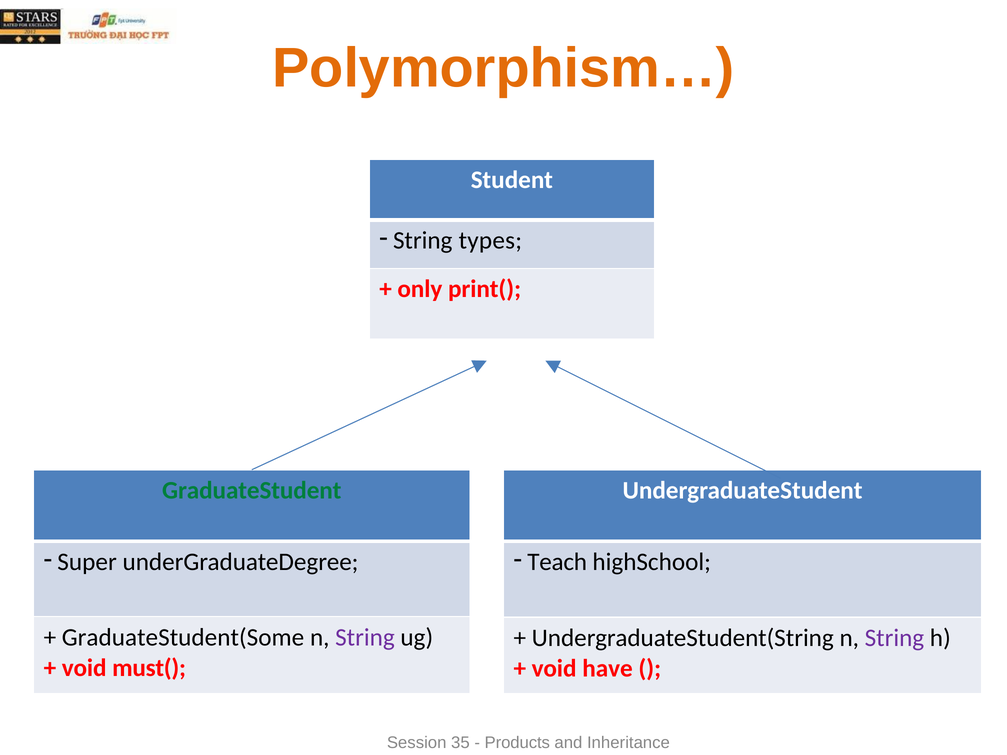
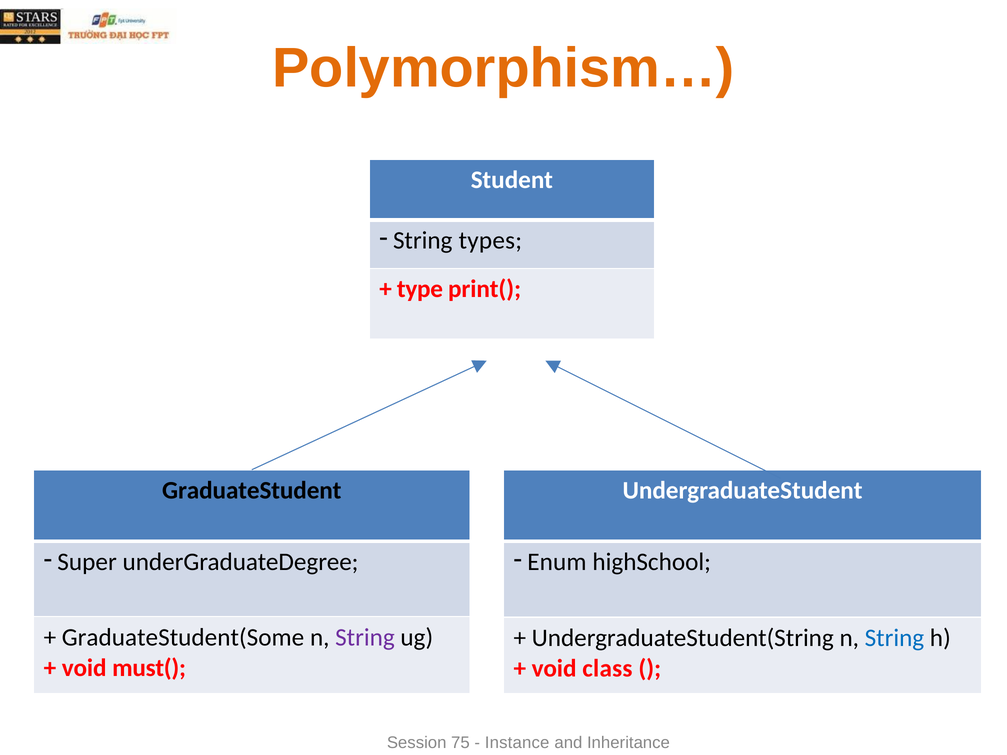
only: only -> type (420, 289)
GraduateStudent colour: green -> black (252, 491)
Teach: Teach -> Enum (557, 562)
String colour: purple -> blue (894, 638)
have: have -> class (607, 669)
35: 35 -> 75 (460, 743)
Products: Products -> Instance (517, 743)
